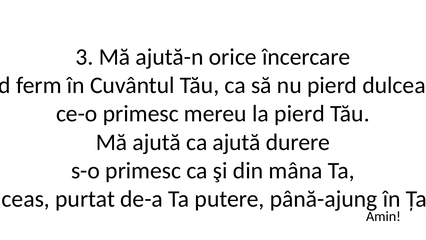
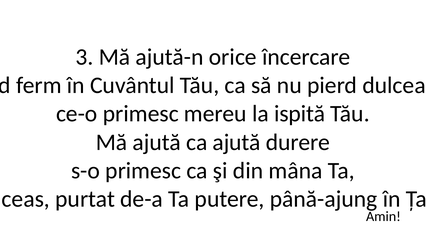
la pierd: pierd -> ispită (300, 114)
